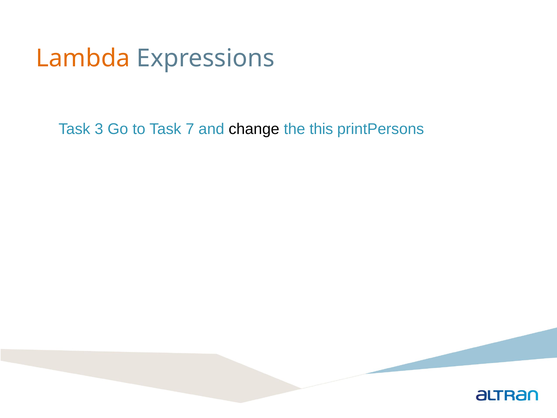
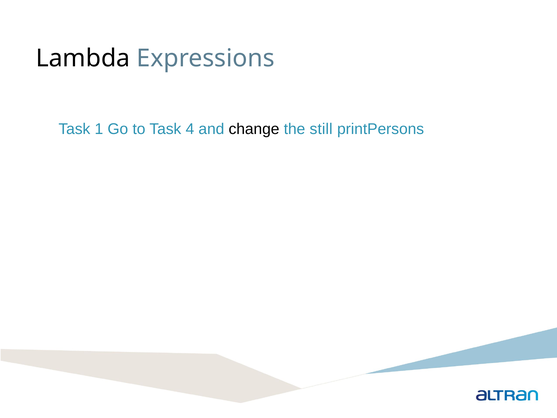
Lambda colour: orange -> black (83, 58)
3: 3 -> 1 (99, 129)
7: 7 -> 4 (190, 129)
this: this -> still (321, 129)
